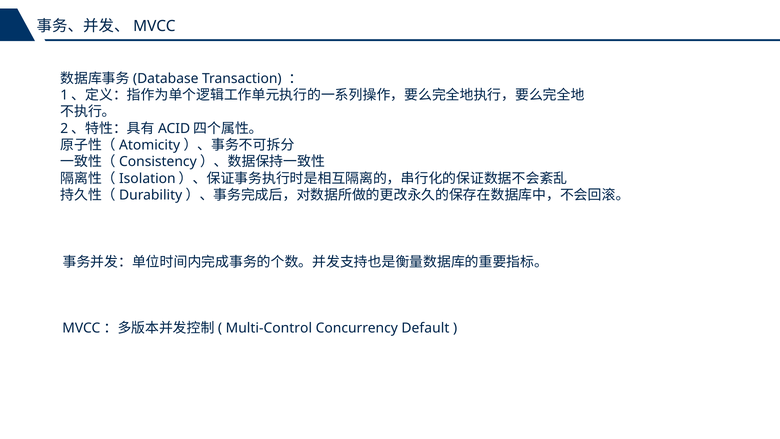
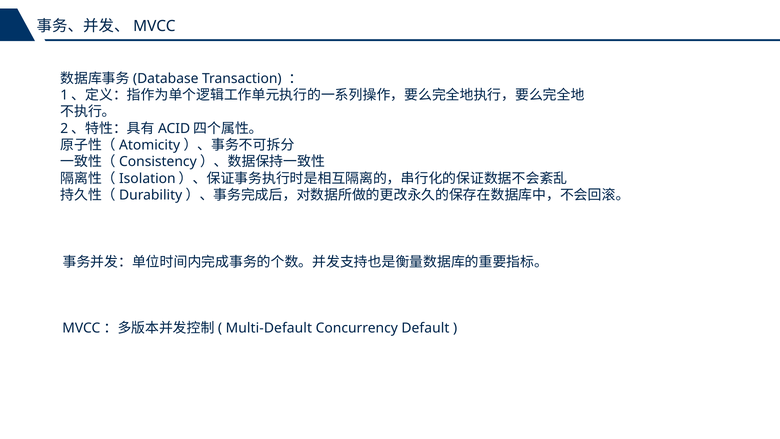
Multi-Control: Multi-Control -> Multi-Default (269, 328)
